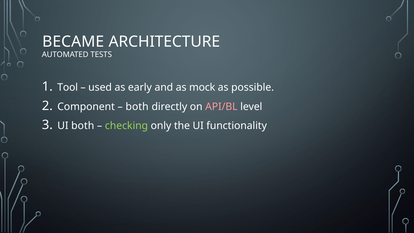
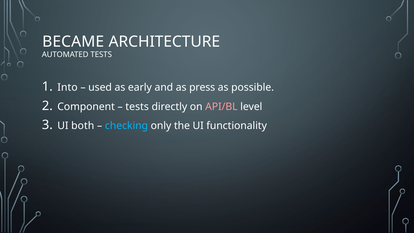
Tool: Tool -> Into (68, 87)
mock: mock -> press (202, 87)
both: both -> tests (137, 107)
checking colour: light green -> light blue (126, 126)
